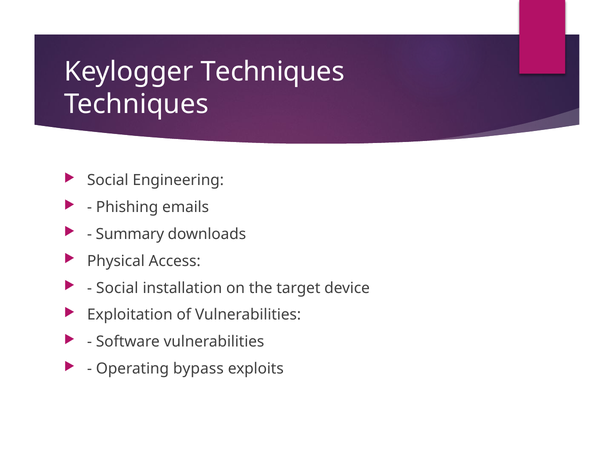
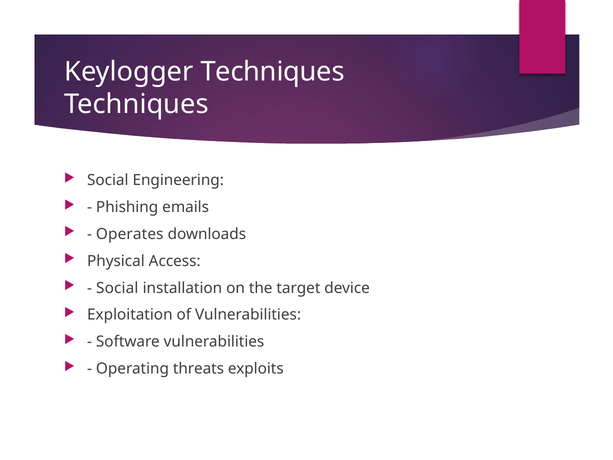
Summary: Summary -> Operates (130, 234)
bypass: bypass -> threats (198, 369)
